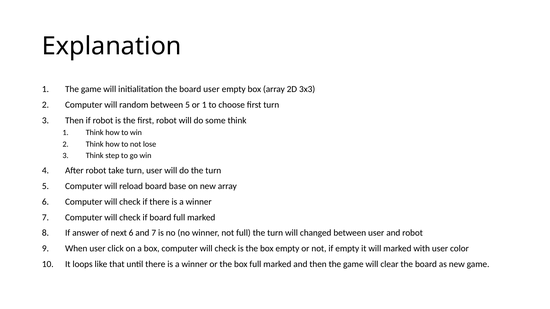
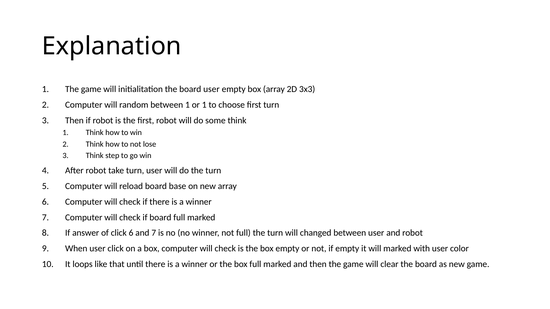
between 5: 5 -> 1 (188, 105)
of next: next -> click (119, 233)
